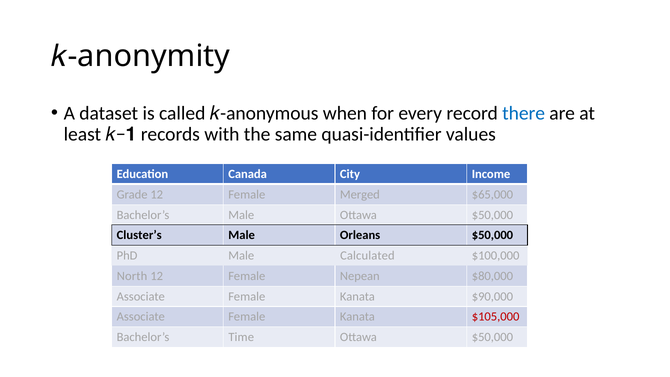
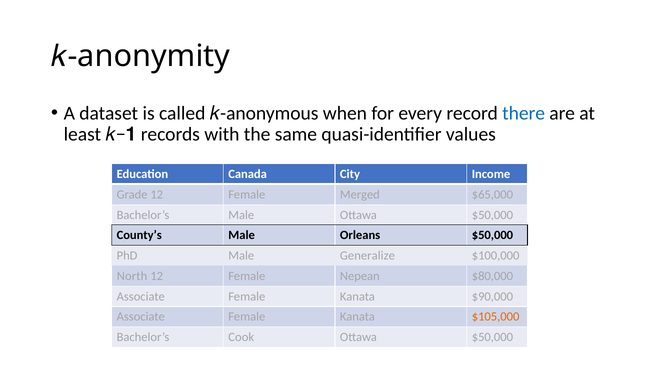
Cluster’s: Cluster’s -> County’s (139, 235)
Calculated: Calculated -> Generalize (367, 256)
$105,000 colour: red -> orange (496, 317)
Time: Time -> Cook (241, 337)
